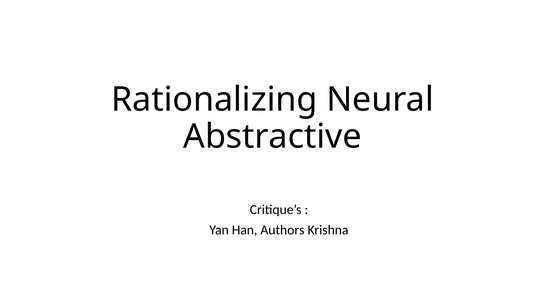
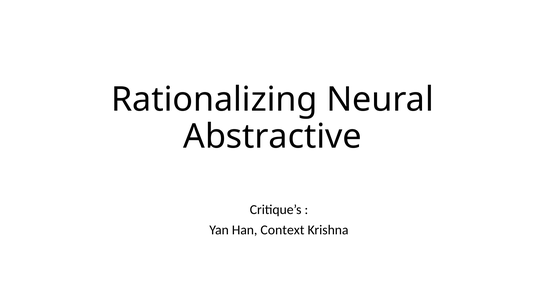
Authors: Authors -> Context (282, 230)
